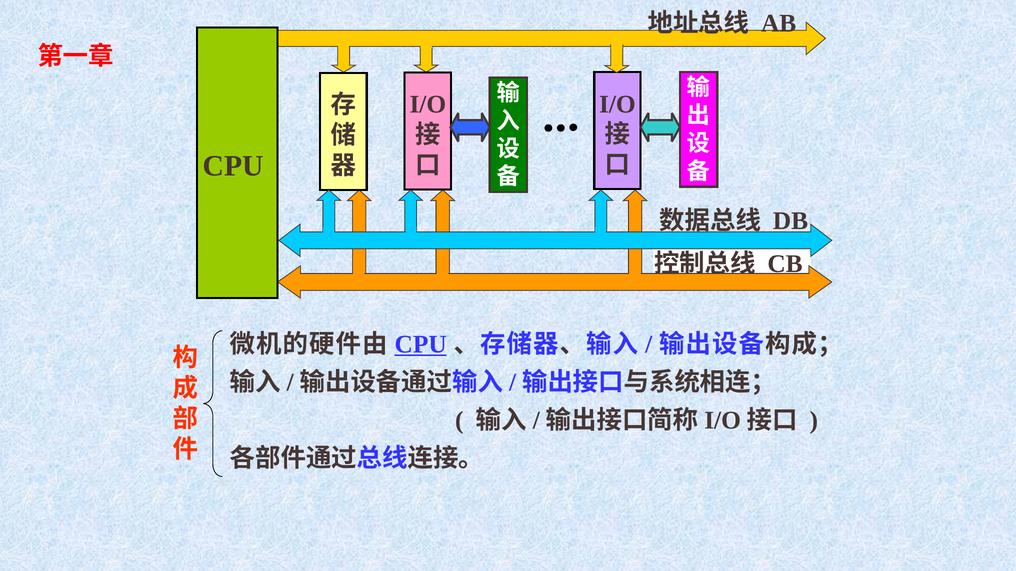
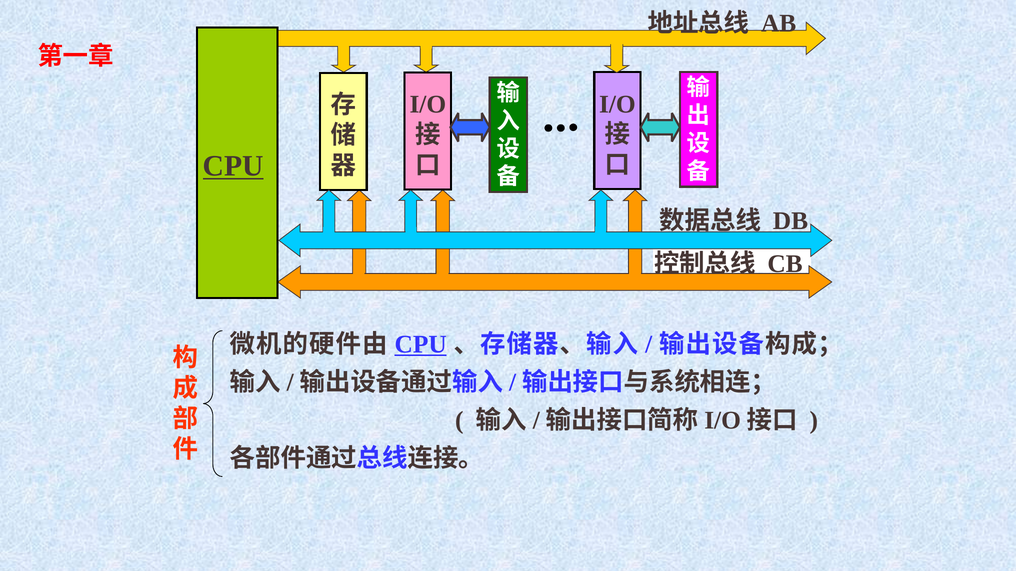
CPU underline: none -> present (233, 166)
